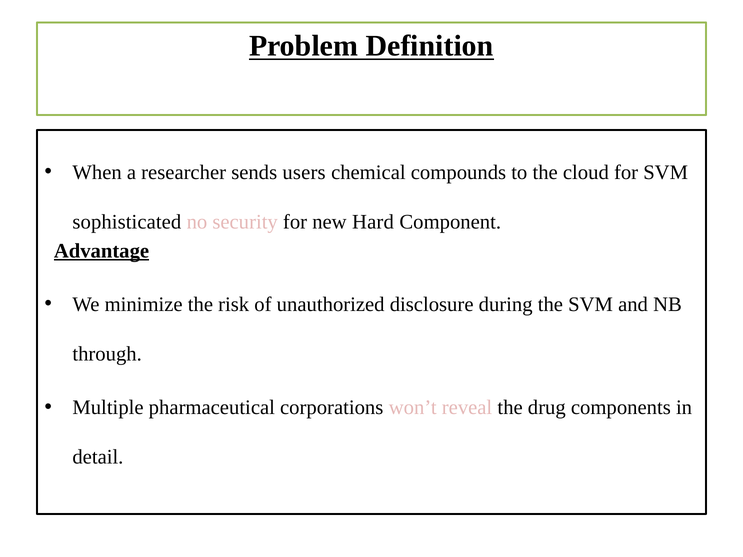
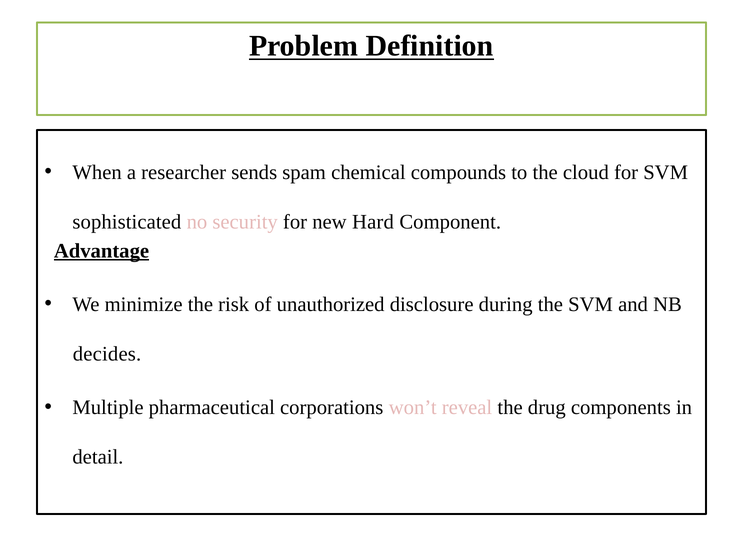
users: users -> spam (304, 172)
through: through -> decides (107, 354)
